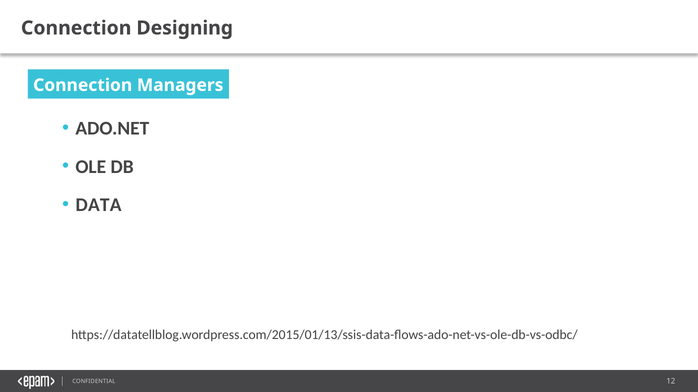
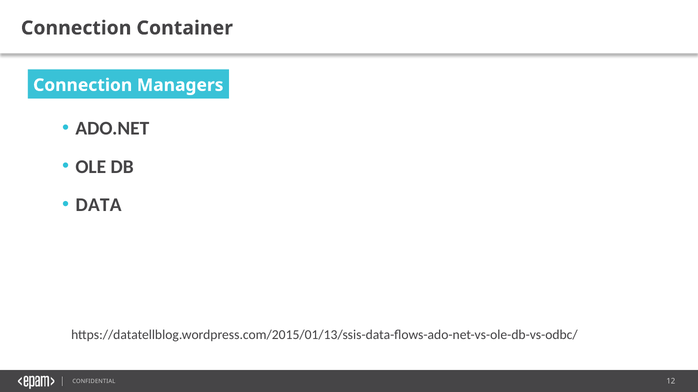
Designing: Designing -> Container (185, 28)
